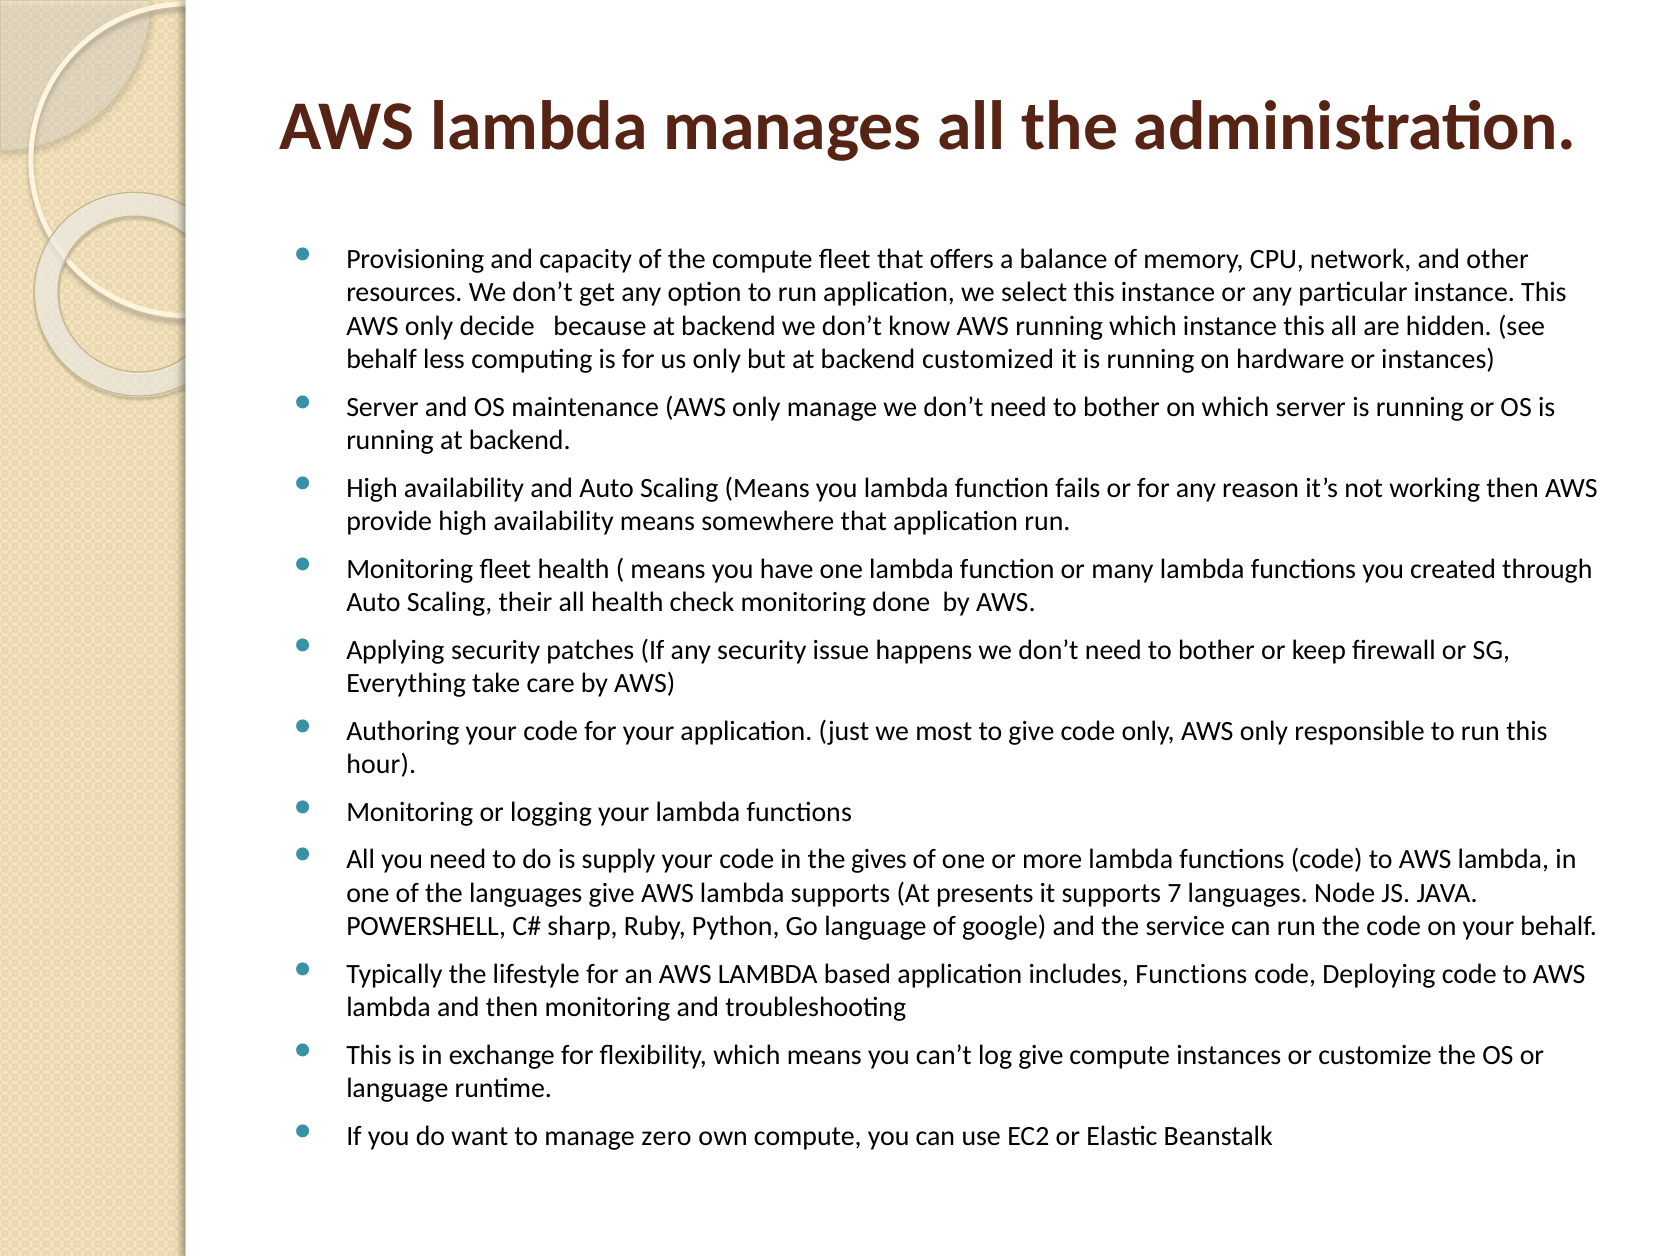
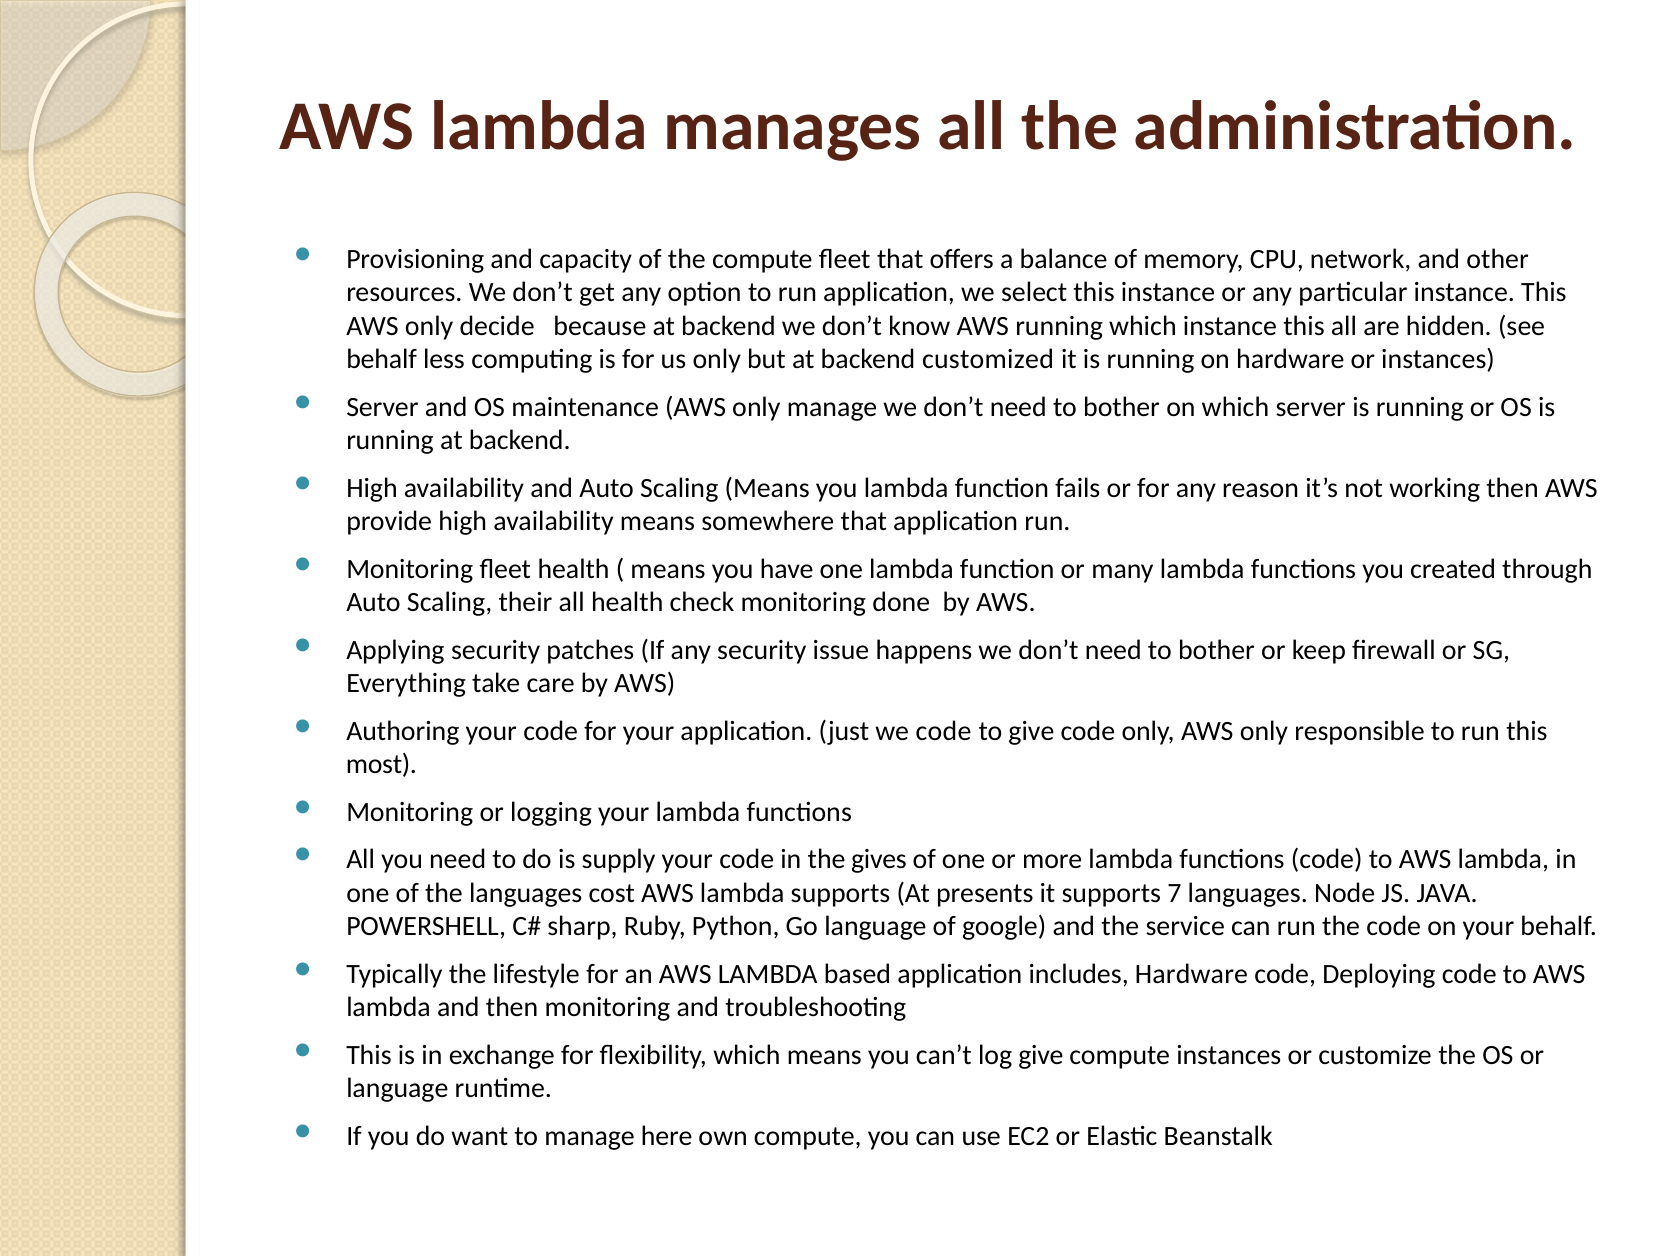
we most: most -> code (944, 731)
hour: hour -> most (381, 764)
languages give: give -> cost (612, 893)
includes Functions: Functions -> Hardware (1191, 974)
zero: zero -> here (667, 1135)
